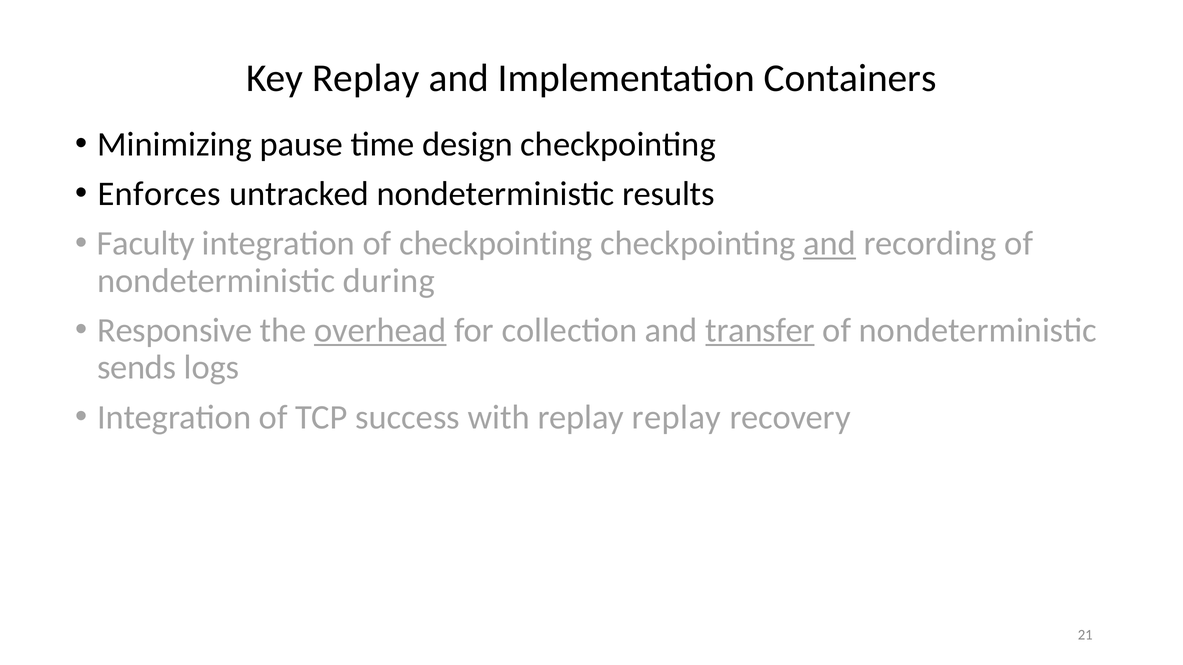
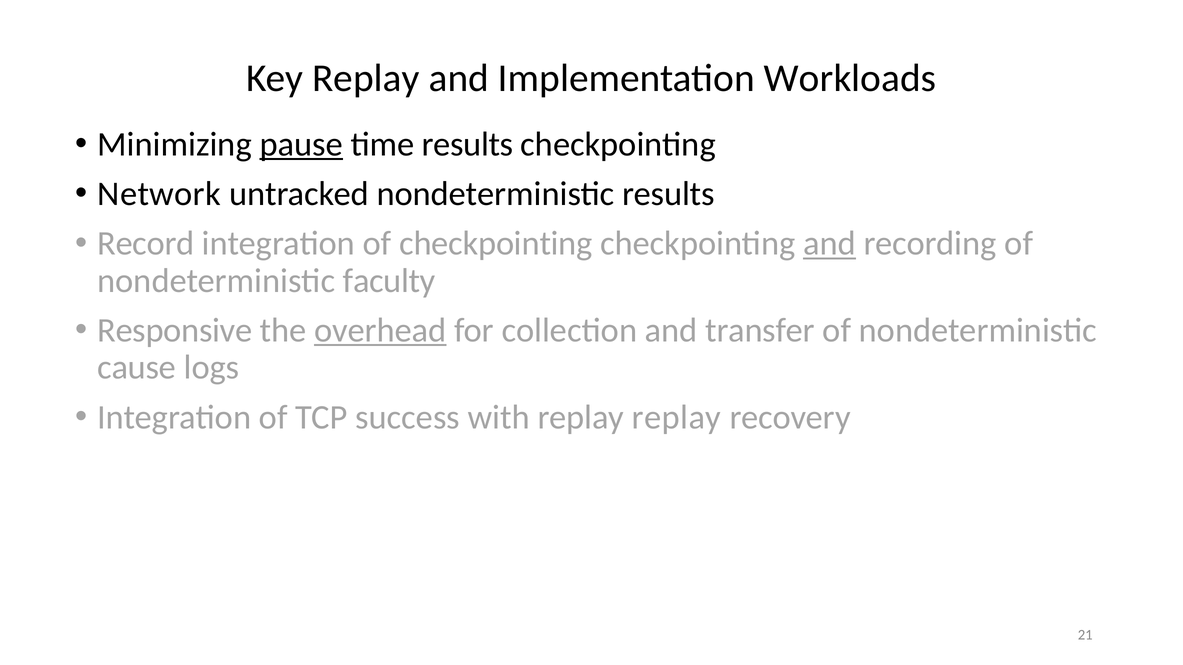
Containers: Containers -> Workloads (850, 79)
pause underline: none -> present (301, 144)
time design: design -> results (468, 144)
Enforces: Enforces -> Network (159, 194)
Faculty: Faculty -> Record (146, 244)
during: during -> faculty (389, 281)
transfer underline: present -> none (760, 331)
sends: sends -> cause (137, 368)
